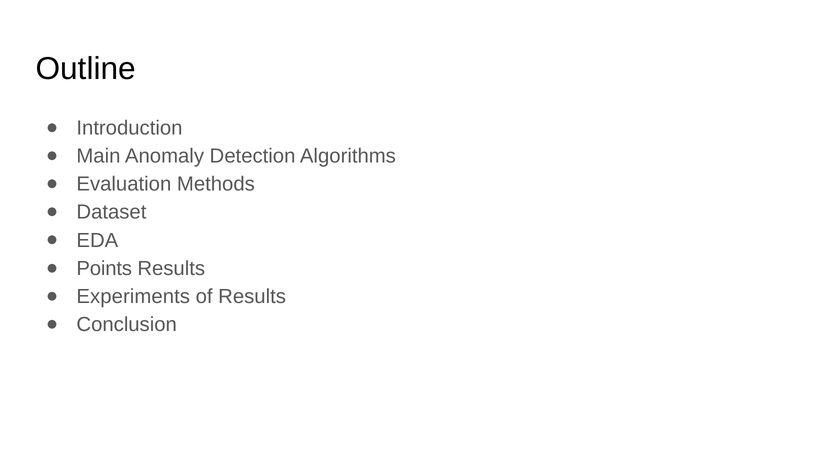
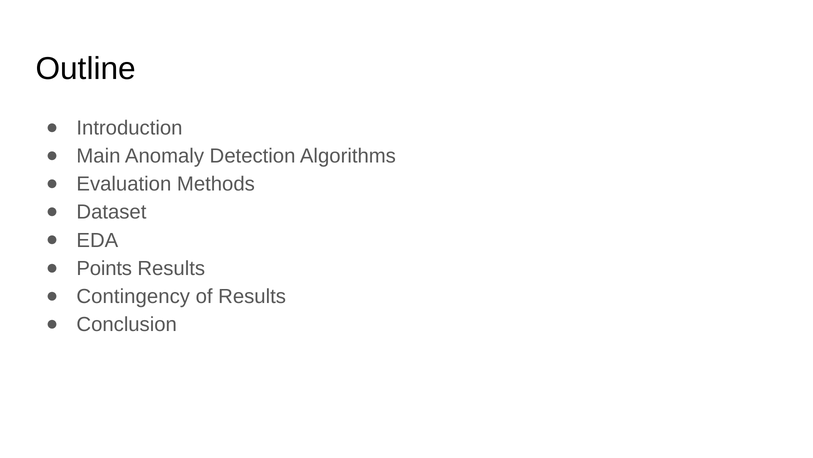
Experiments: Experiments -> Contingency (133, 296)
